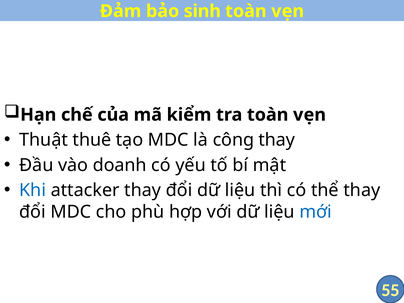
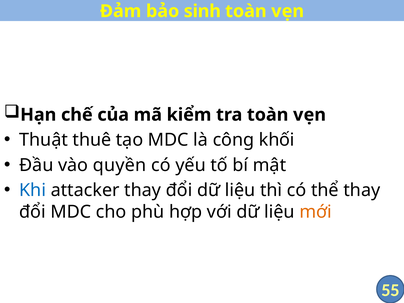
công thay: thay -> khối (277, 140)
doanh: doanh -> quyền (120, 165)
mới colour: blue -> orange (316, 212)
